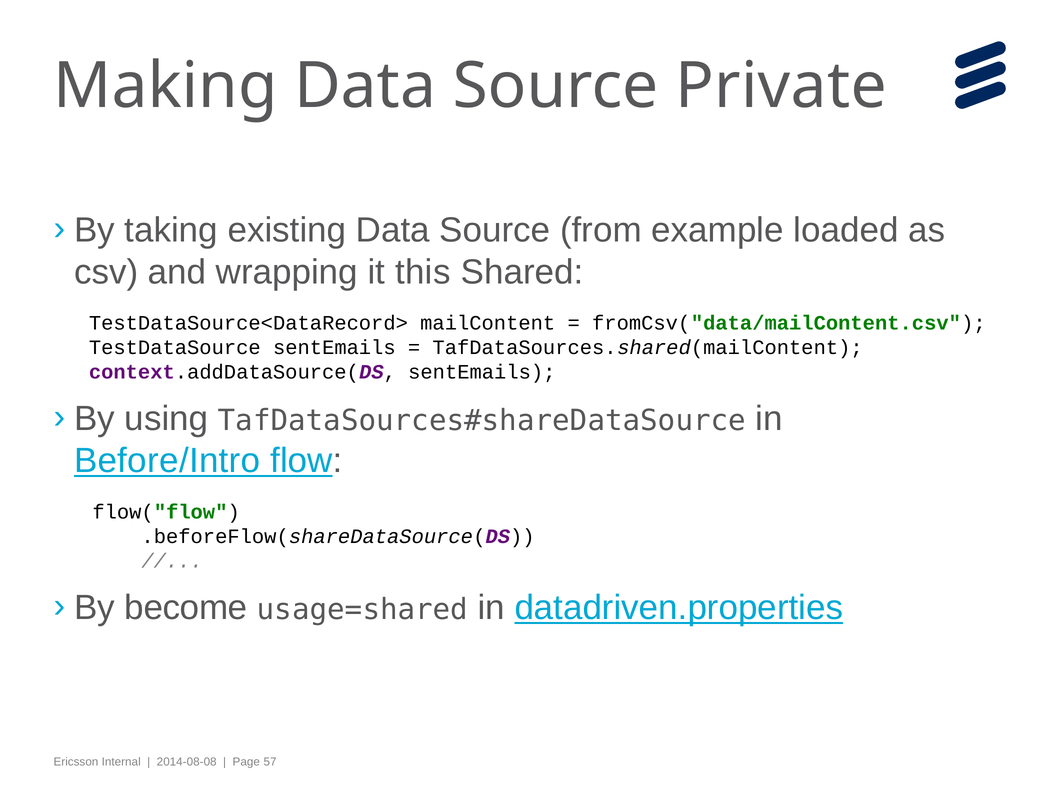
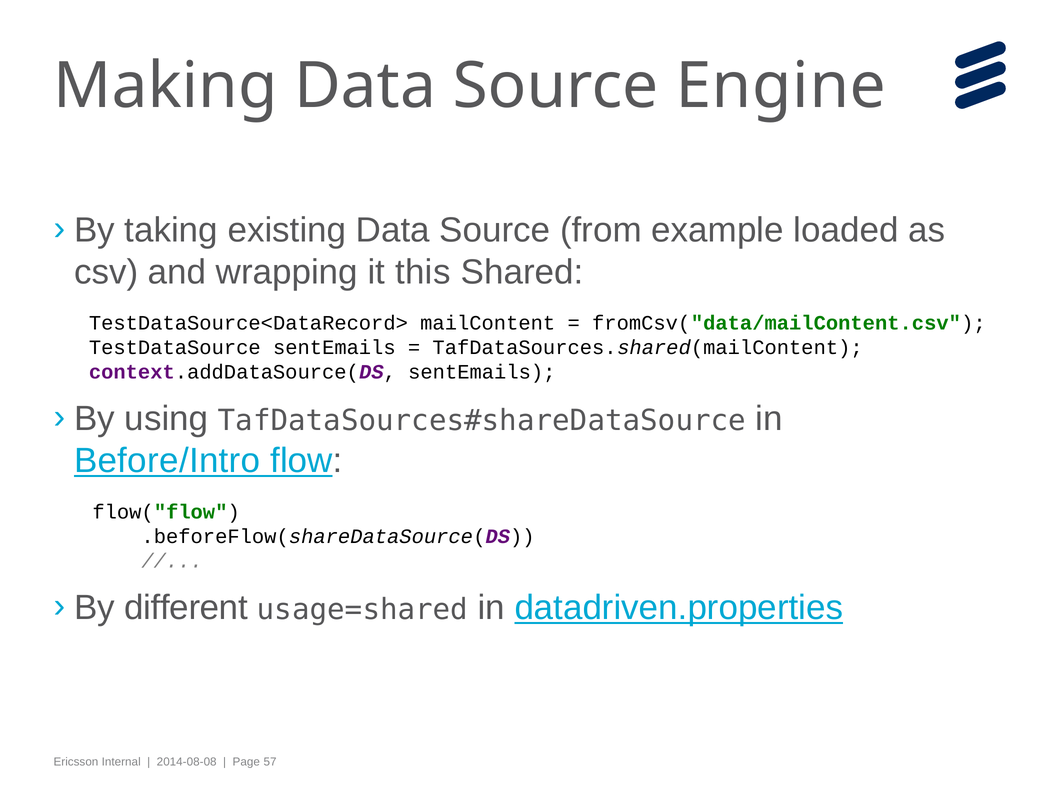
Private: Private -> Engine (781, 86)
become: become -> different (186, 608)
